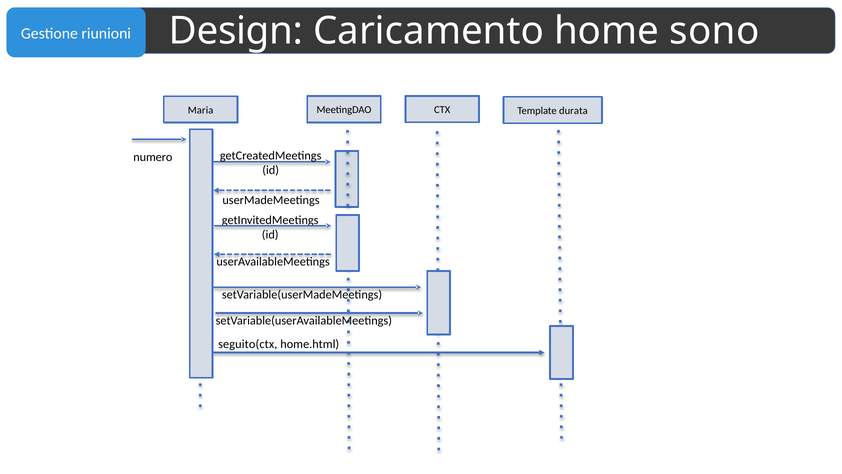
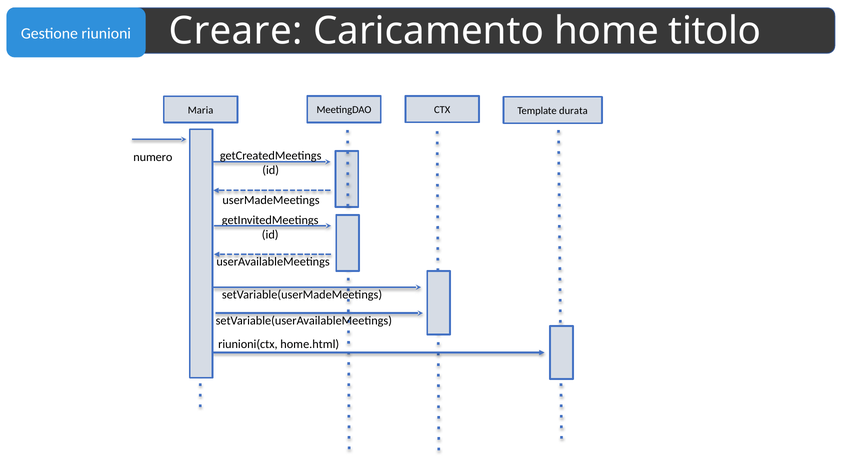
Design: Design -> Creare (236, 31)
sono: sono -> titolo (715, 31)
seguito(ctx: seguito(ctx -> riunioni(ctx (248, 344)
